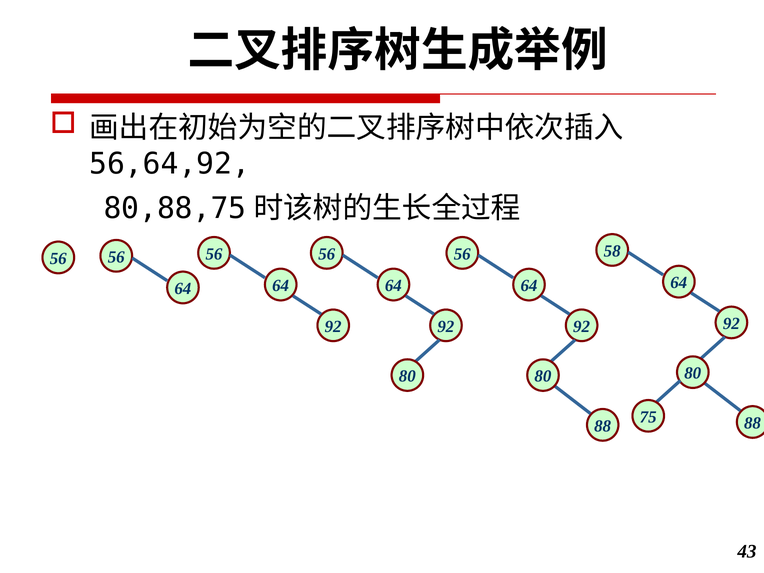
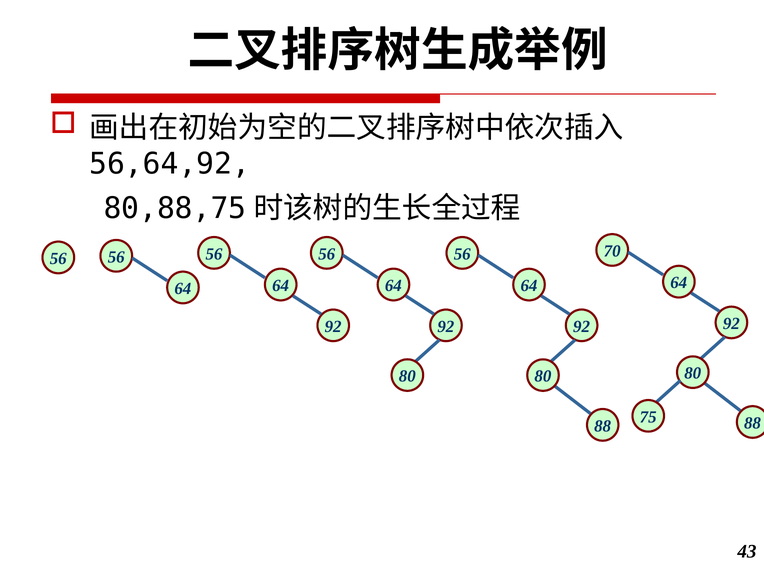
58: 58 -> 70 (612, 251)
